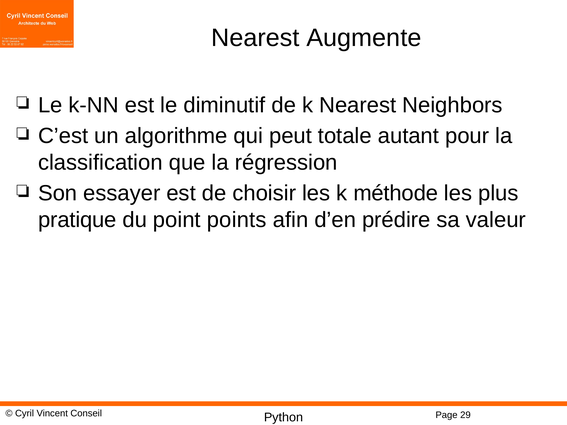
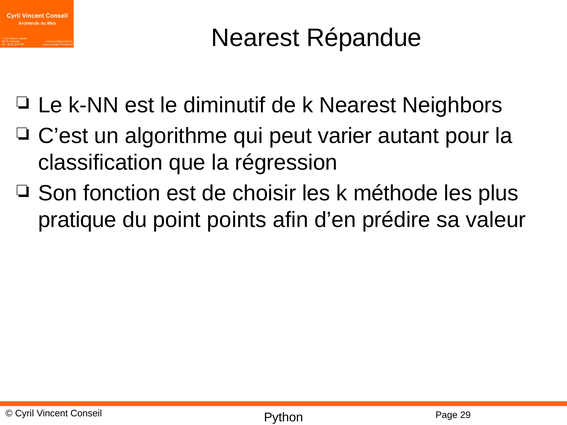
Augmente: Augmente -> Répandue (364, 38)
totale: totale -> varier (345, 136)
essayer: essayer -> fonction (122, 193)
